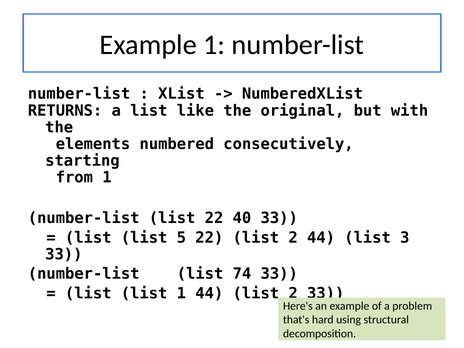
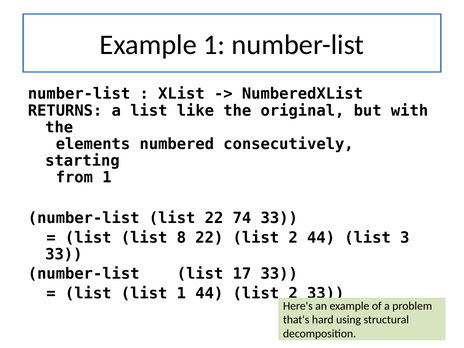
40: 40 -> 74 (242, 218)
list 5: 5 -> 8 (181, 238)
74: 74 -> 17 (242, 274)
